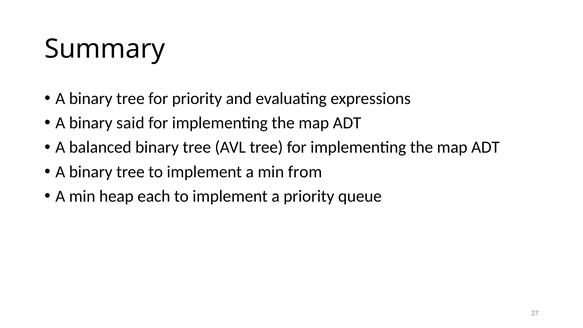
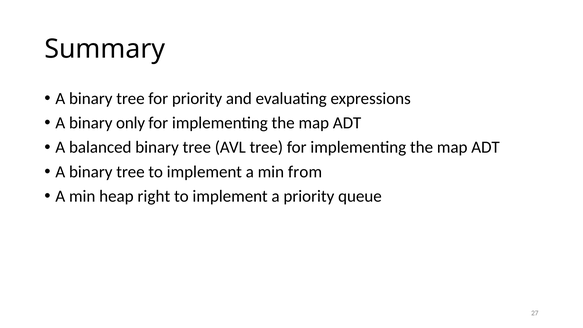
said: said -> only (131, 123)
each: each -> right (154, 196)
